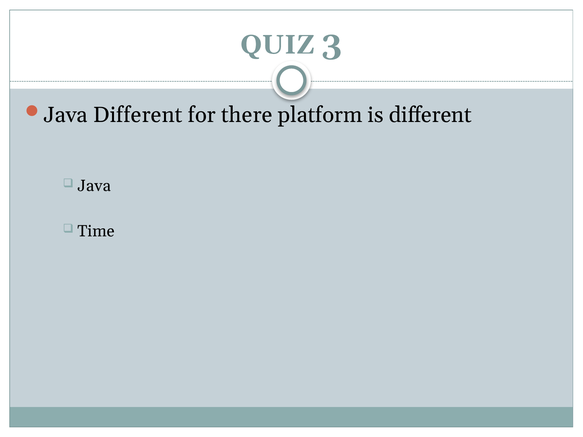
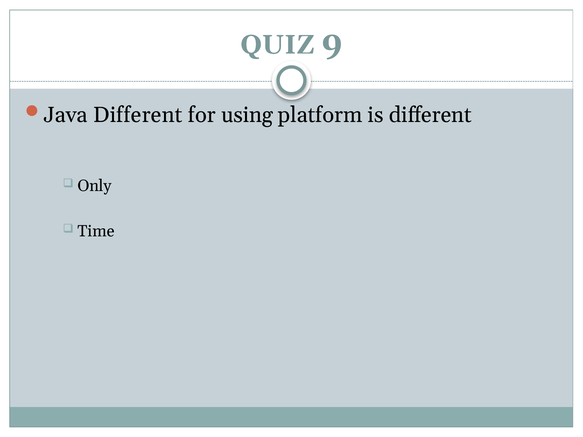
3: 3 -> 9 (332, 43)
there: there -> using (247, 115)
Java: Java -> Only (94, 186)
